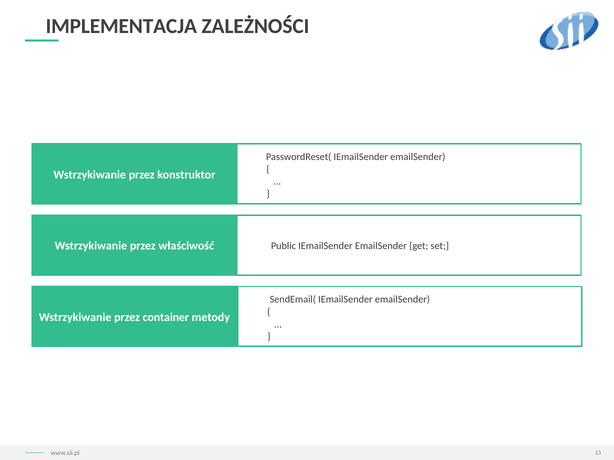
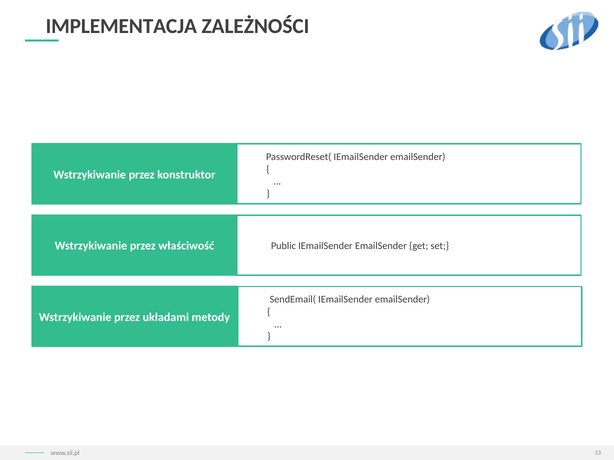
container: container -> układami (166, 317)
